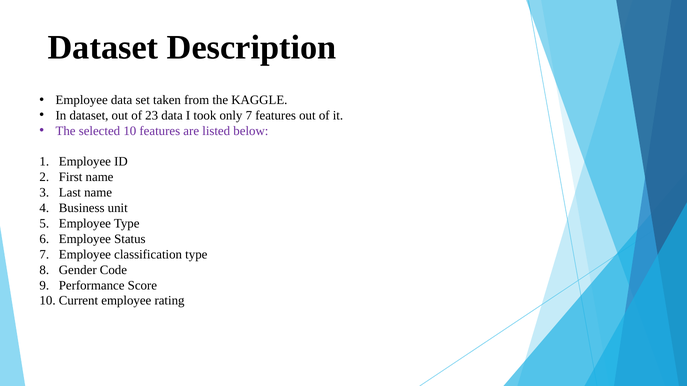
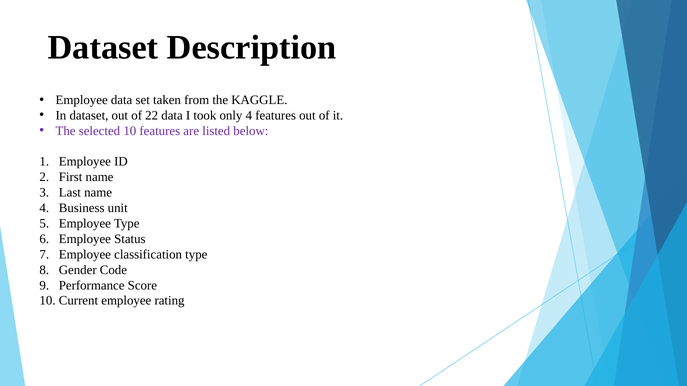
23: 23 -> 22 (152, 116)
only 7: 7 -> 4 (249, 116)
